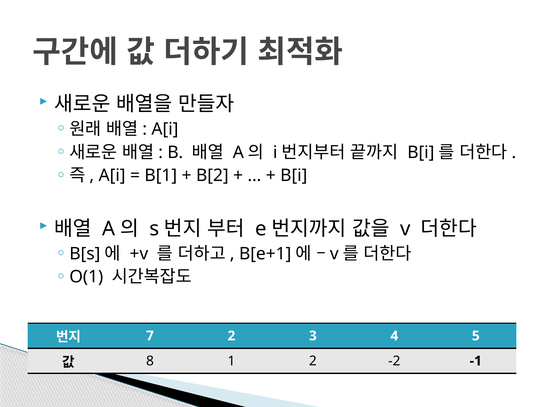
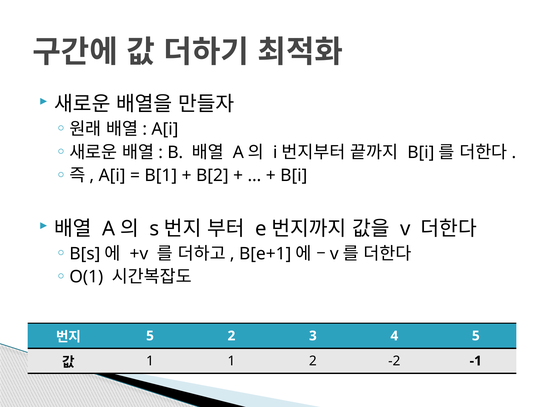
7: 7 -> 5 (150, 336)
8: 8 -> 1 (150, 361)
